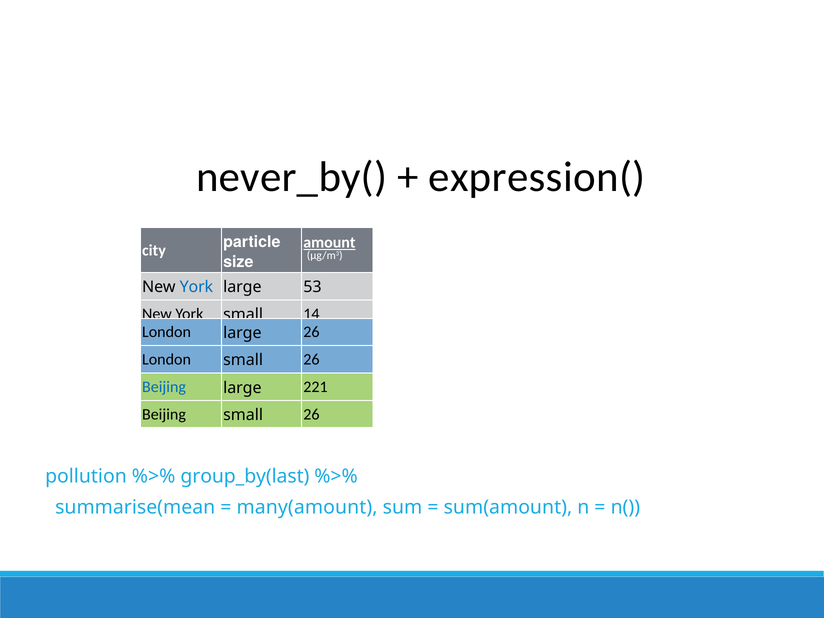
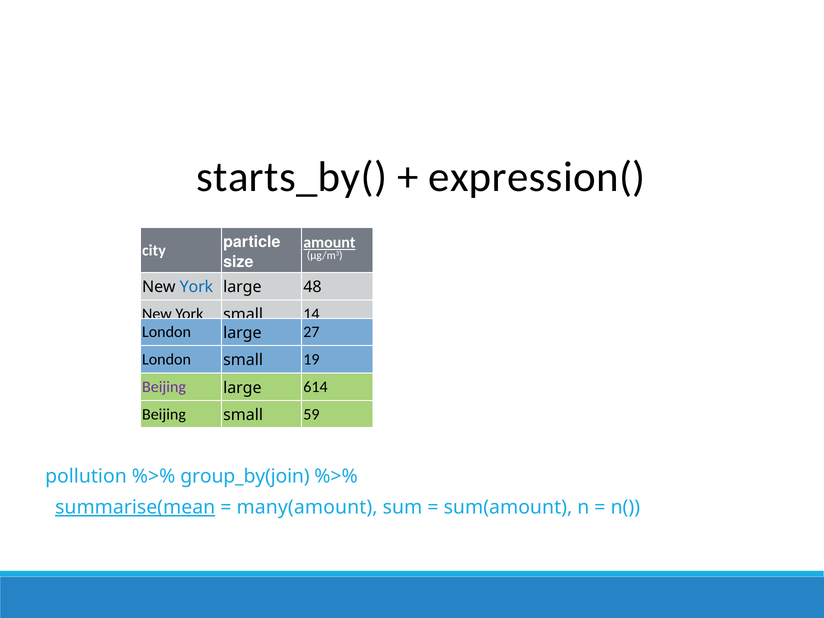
never_by(: never_by( -> starts_by( (292, 177)
53: 53 -> 48 (312, 287)
large 26: 26 -> 27 (311, 332)
London small 26: 26 -> 19 (311, 359)
Beijing colour: blue -> purple (164, 387)
221: 221 -> 614 (315, 387)
Beijing small 26: 26 -> 59 (311, 414)
group_by(last: group_by(last -> group_by(join (245, 476)
summarise(mean underline: none -> present (135, 507)
